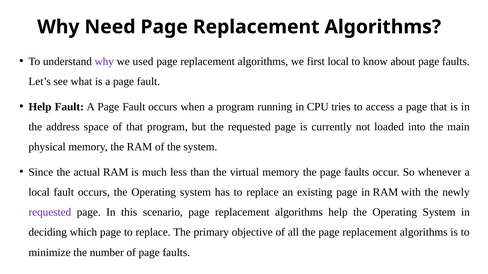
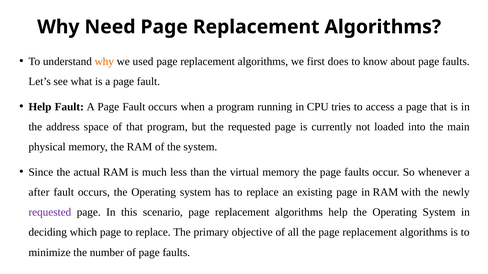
why colour: purple -> orange (104, 62)
first local: local -> does (338, 62)
local: local -> after (39, 192)
